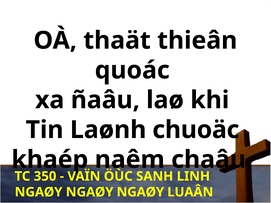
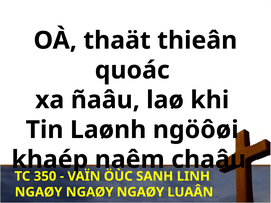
chuoäc: chuoäc -> ngöôøi (196, 130)
